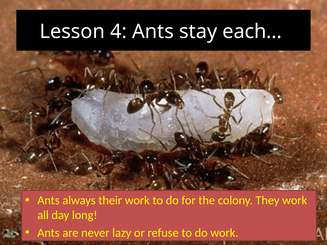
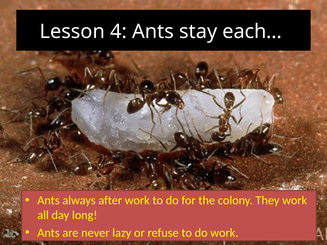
their: their -> after (110, 201)
